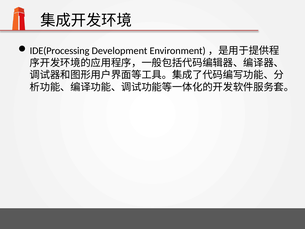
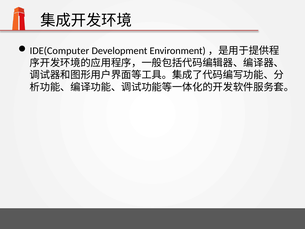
IDE(Processing: IDE(Processing -> IDE(Computer (59, 51)
